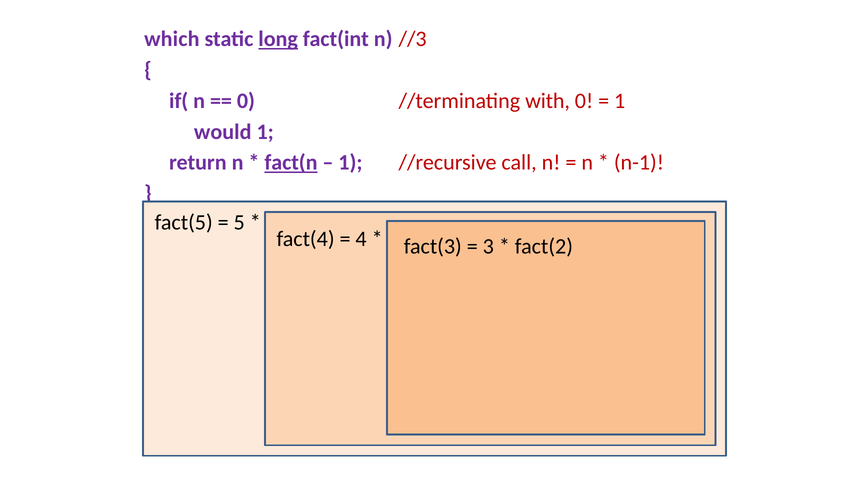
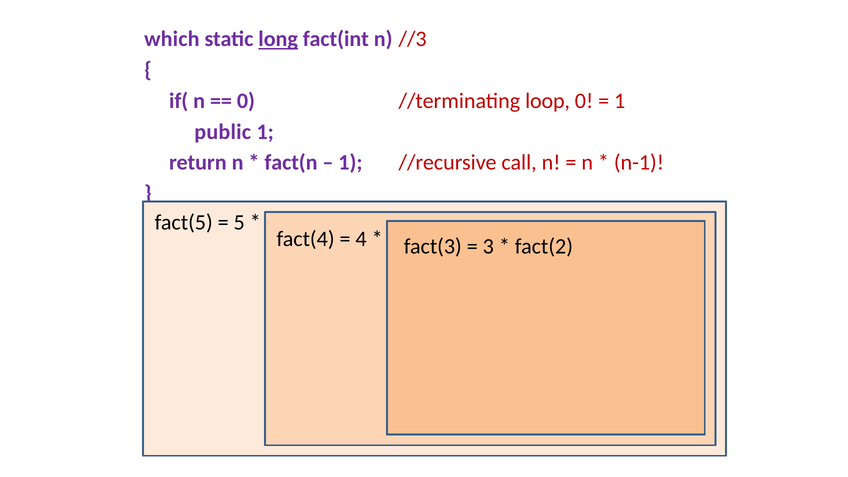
with: with -> loop (548, 101)
would: would -> public (223, 132)
fact(n underline: present -> none (291, 163)
